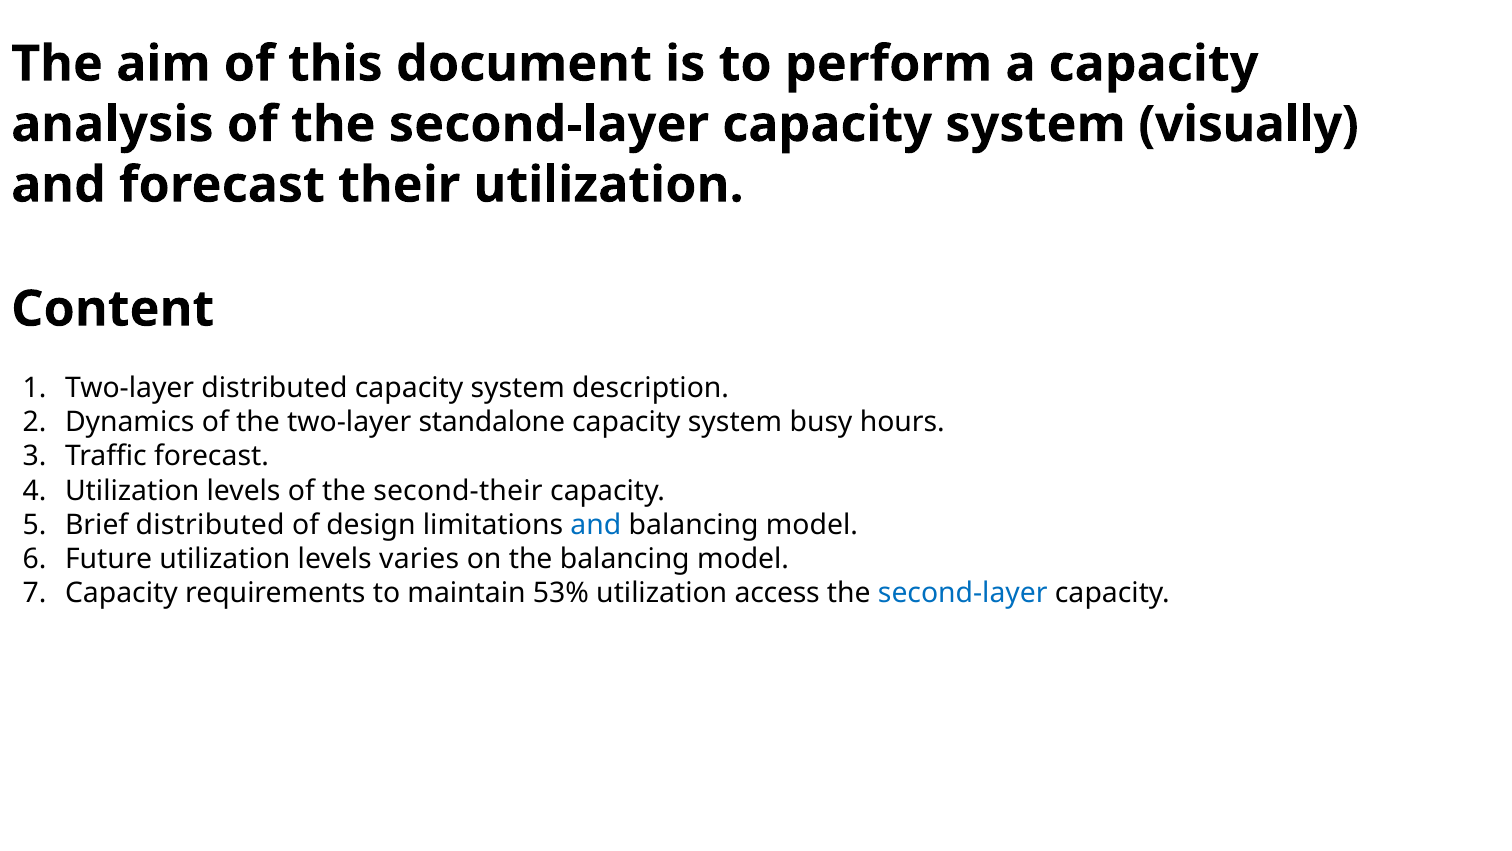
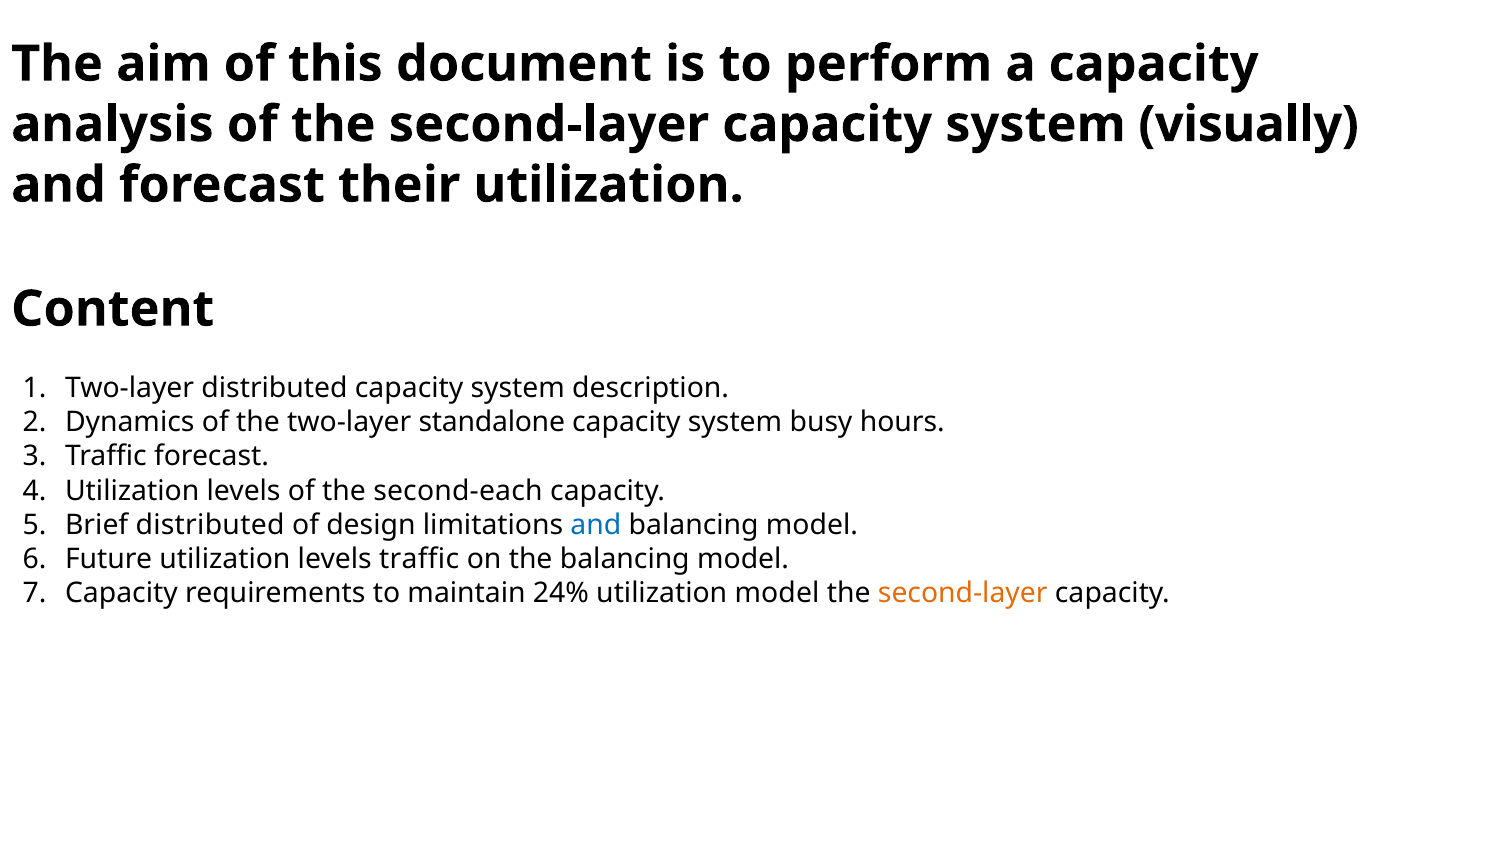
second-their: second-their -> second-each (458, 490)
levels varies: varies -> traffic (419, 558)
53%: 53% -> 24% (561, 592)
utilization access: access -> model (777, 592)
second-layer colour: blue -> orange (963, 592)
